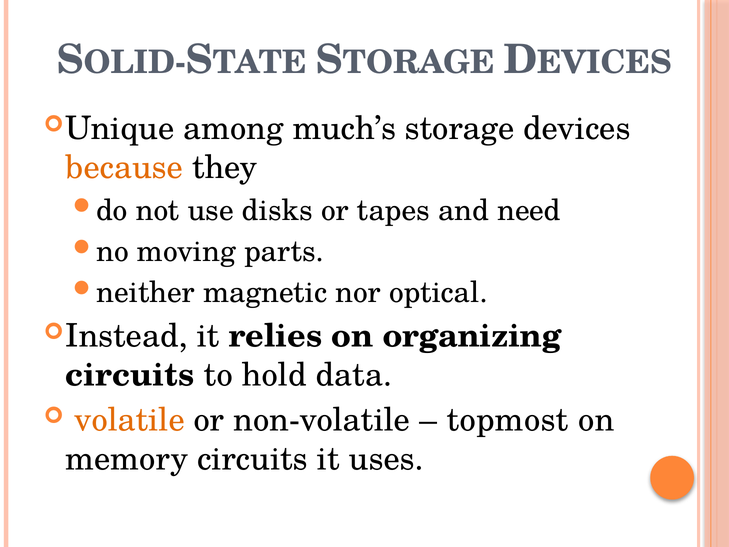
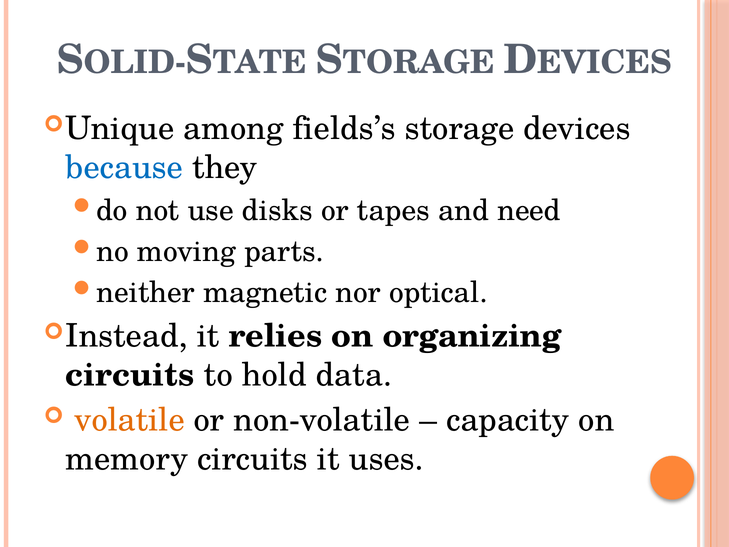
much’s: much’s -> fields’s (344, 129)
because colour: orange -> blue (124, 168)
topmost: topmost -> capacity (508, 420)
